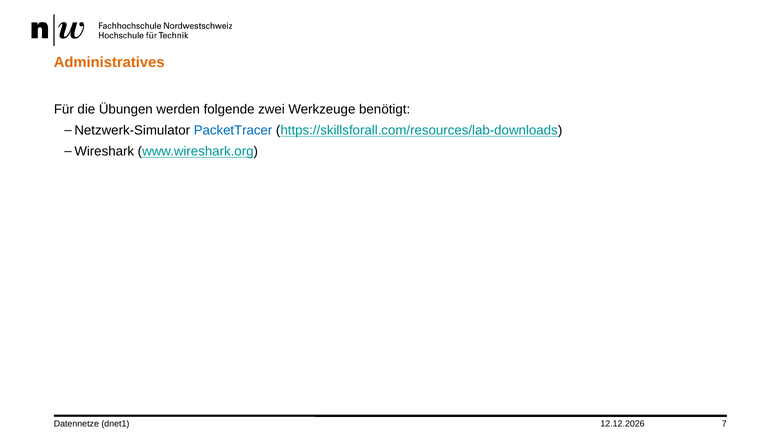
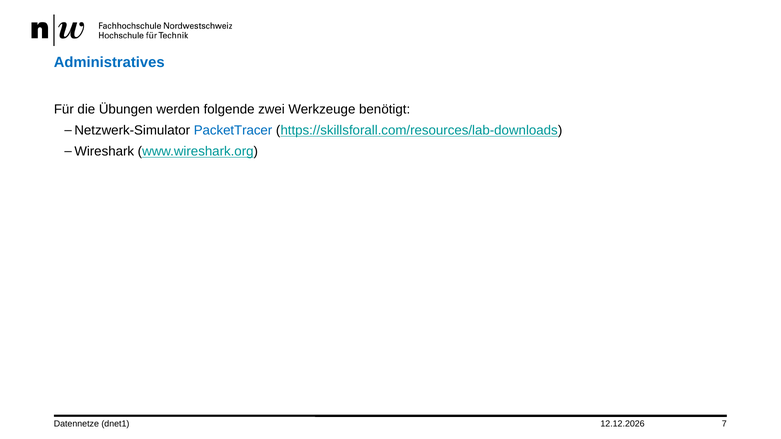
Administratives colour: orange -> blue (109, 62)
